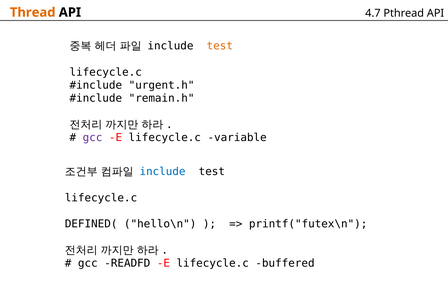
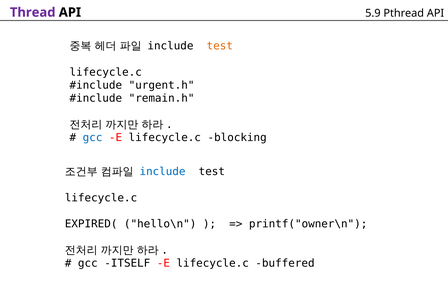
Thread colour: orange -> purple (33, 12)
4.7: 4.7 -> 5.9 (373, 13)
gcc colour: purple -> blue (93, 138)
variable: variable -> blocking (237, 138)
DEFINED(: DEFINED( -> EXPIRED( (91, 224)
printf("futex\n: printf("futex\n -> printf("owner\n (308, 224)
READFD: READFD -> ITSELF (127, 263)
